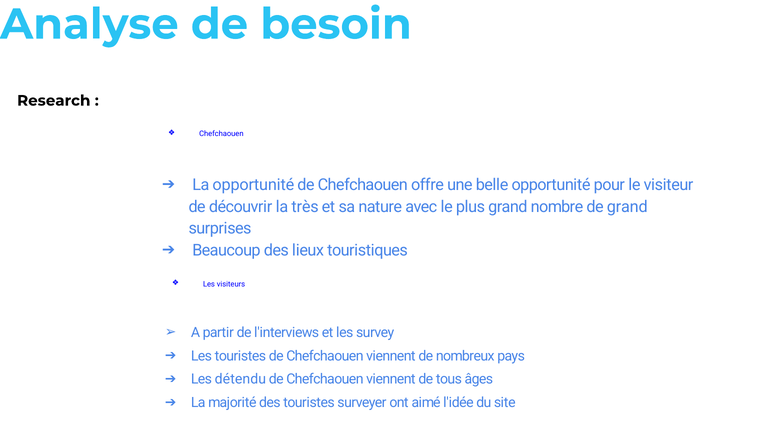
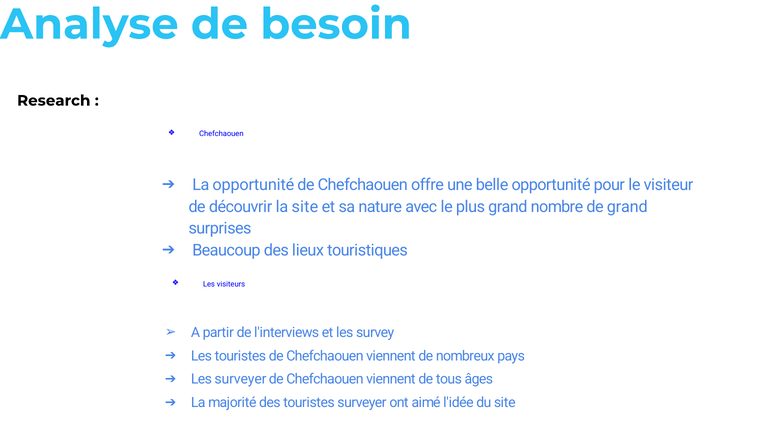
la très: très -> site (305, 207)
Les détendu: détendu -> surveyer (240, 379)
